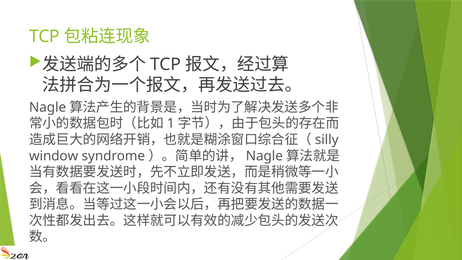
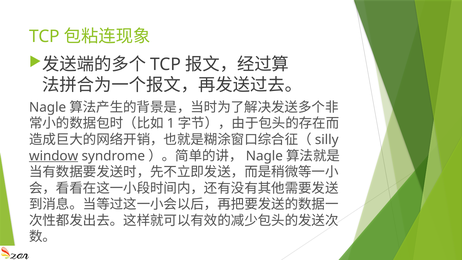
window underline: none -> present (54, 156)
